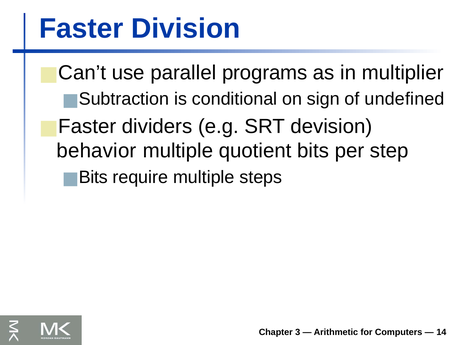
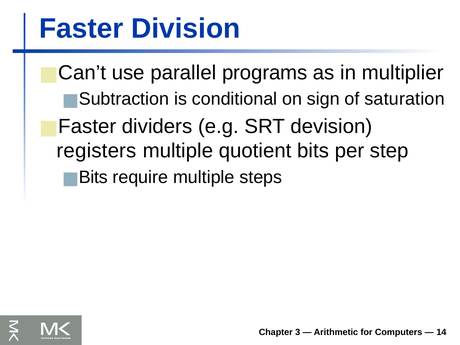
undefined: undefined -> saturation (405, 99)
behavior: behavior -> registers (97, 151)
